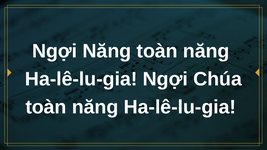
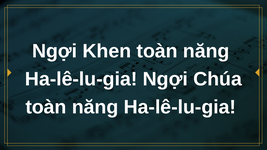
Ngợi Năng: Năng -> Khen (107, 51)
